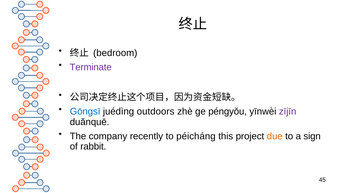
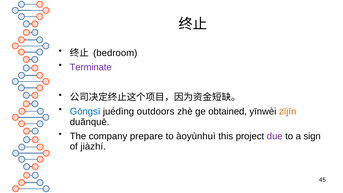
péngyǒu: péngyǒu -> obtained (228, 112)
zījīn colour: purple -> orange (288, 112)
recently: recently -> prepare (146, 136)
péicháng: péicháng -> àoyùnhuì (196, 136)
due colour: orange -> purple (275, 136)
rabbit: rabbit -> jiàzhí (93, 146)
